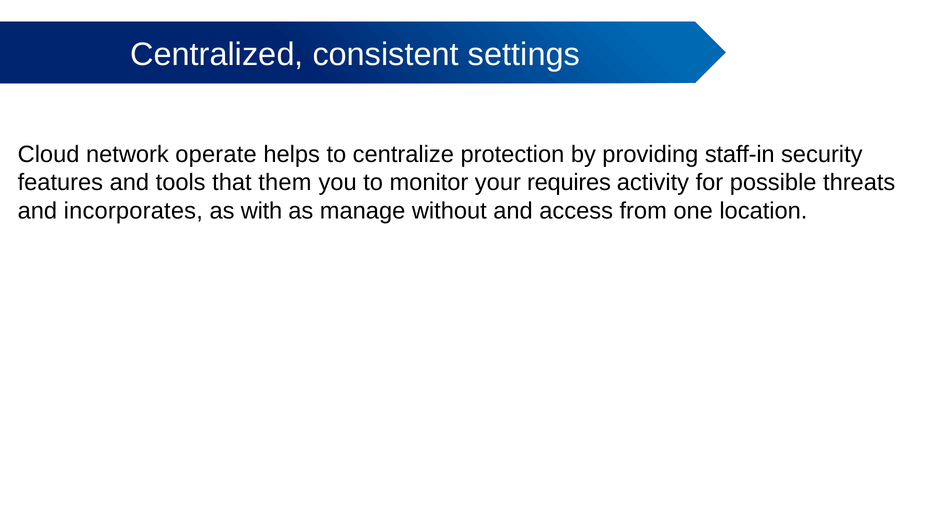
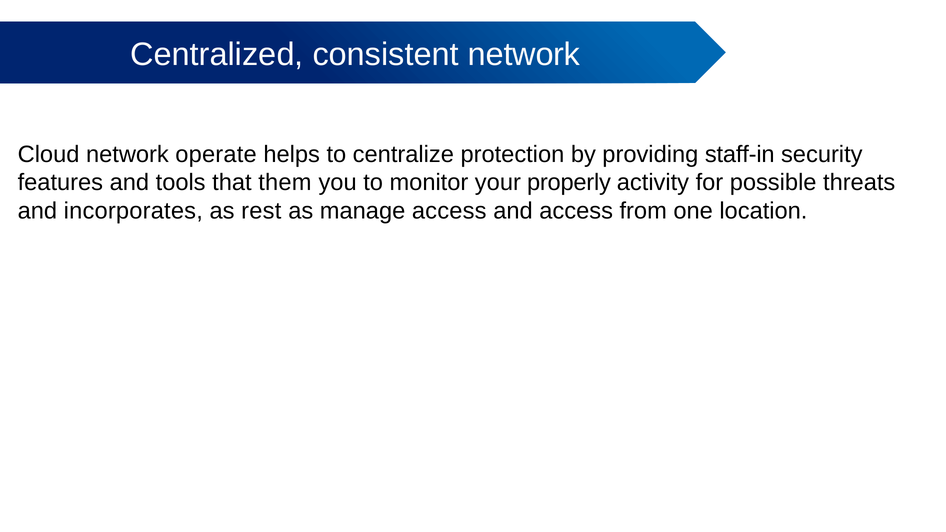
consistent settings: settings -> network (524, 55)
requires: requires -> properly (569, 183)
with: with -> rest (261, 211)
manage without: without -> access (449, 211)
